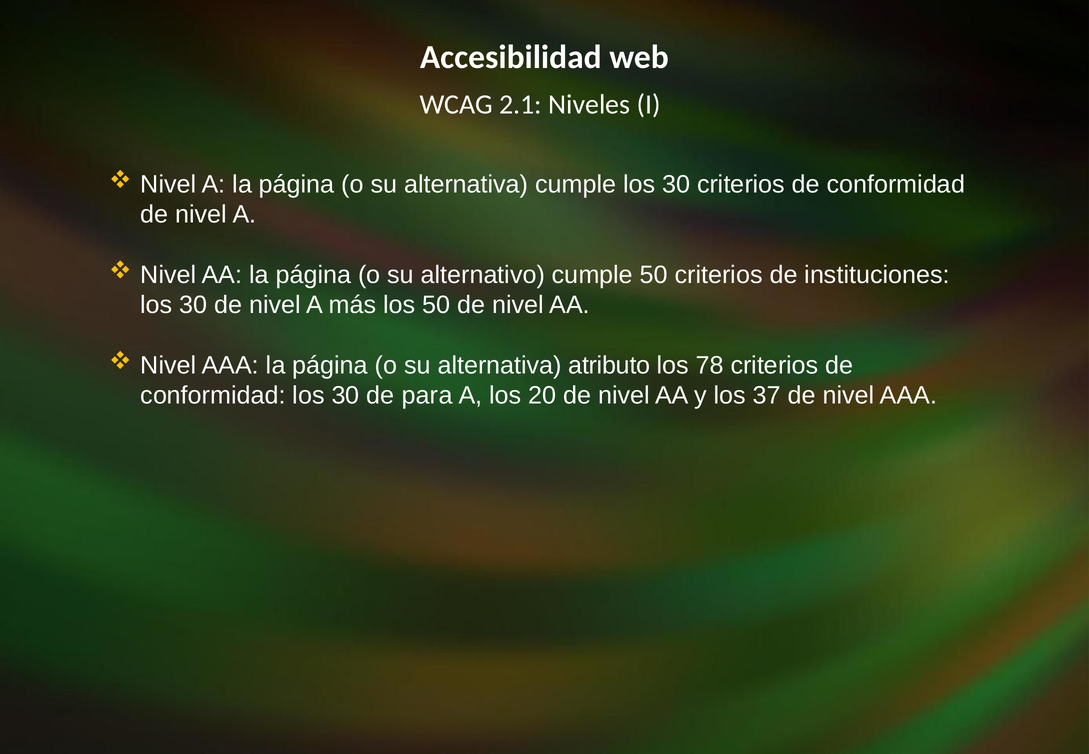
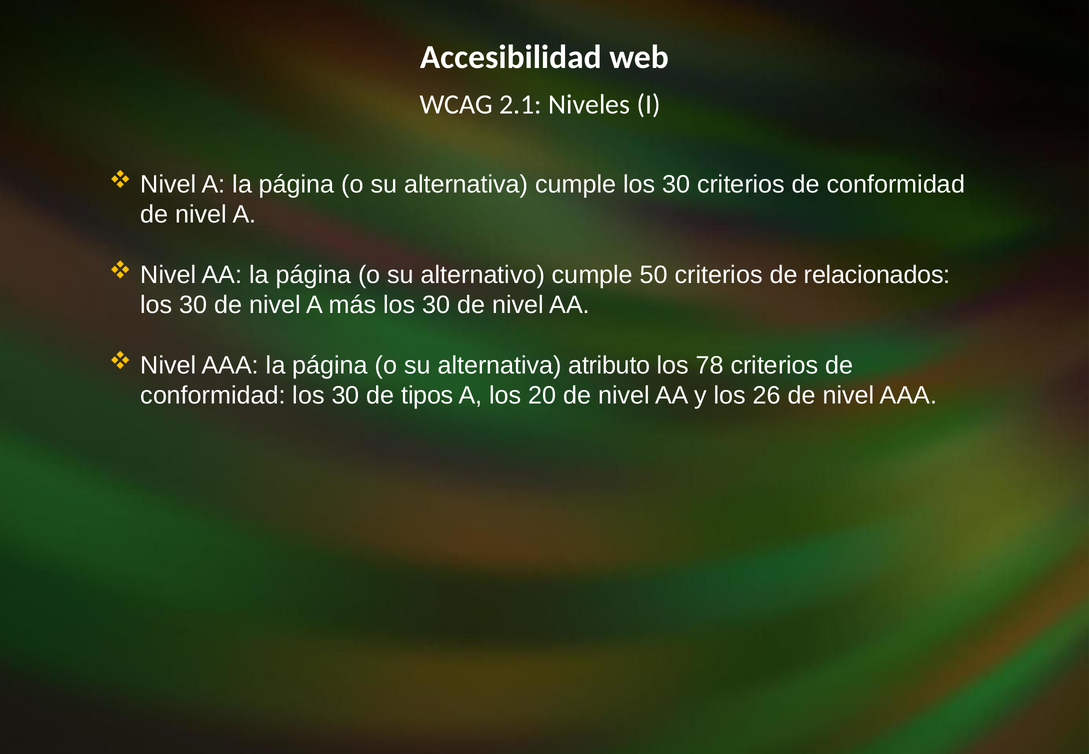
instituciones: instituciones -> relacionados (877, 275)
más los 50: 50 -> 30 (436, 305)
para: para -> tipos (427, 395)
37: 37 -> 26 (767, 395)
